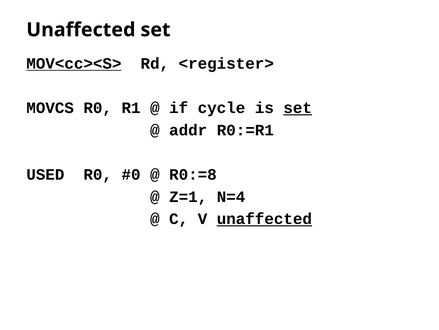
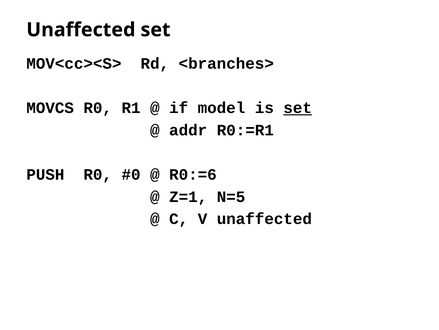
MOV<cc><S> underline: present -> none (74, 63)
<register>: <register> -> <branches> (226, 63)
cycle: cycle -> model (221, 108)
USED: USED -> PUSH (45, 174)
R0:=8: R0:=8 -> R0:=6 (193, 174)
N=4: N=4 -> N=5 (231, 196)
unaffected underline: present -> none (264, 219)
